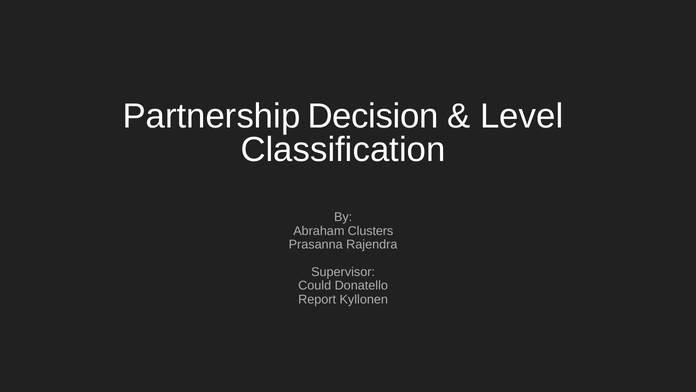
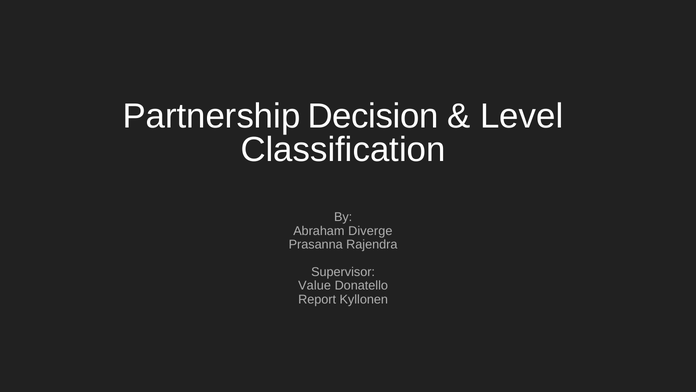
Clusters: Clusters -> Diverge (370, 231)
Could: Could -> Value (315, 285)
